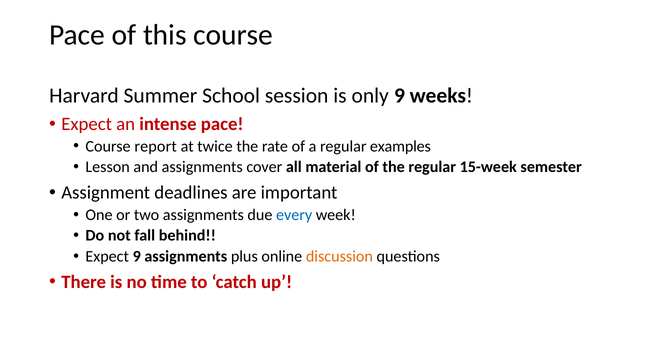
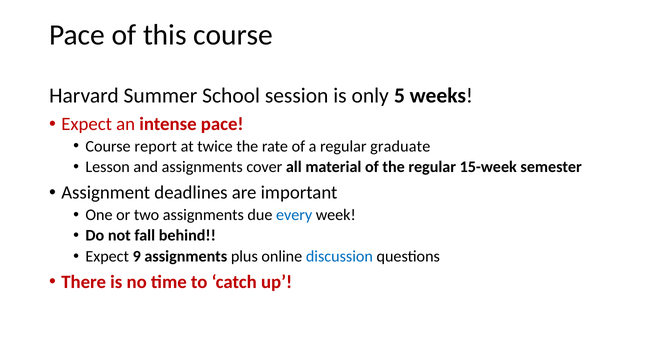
only 9: 9 -> 5 (399, 95)
examples: examples -> graduate (400, 146)
discussion colour: orange -> blue (339, 256)
